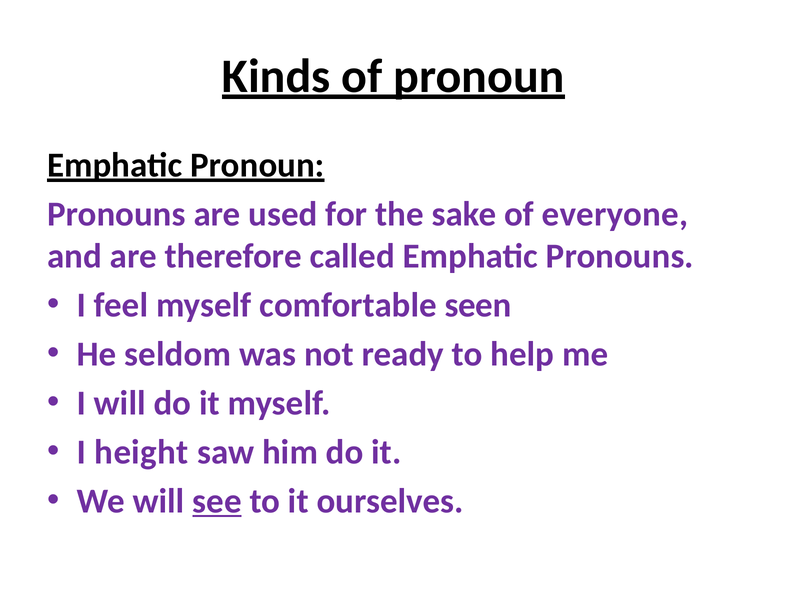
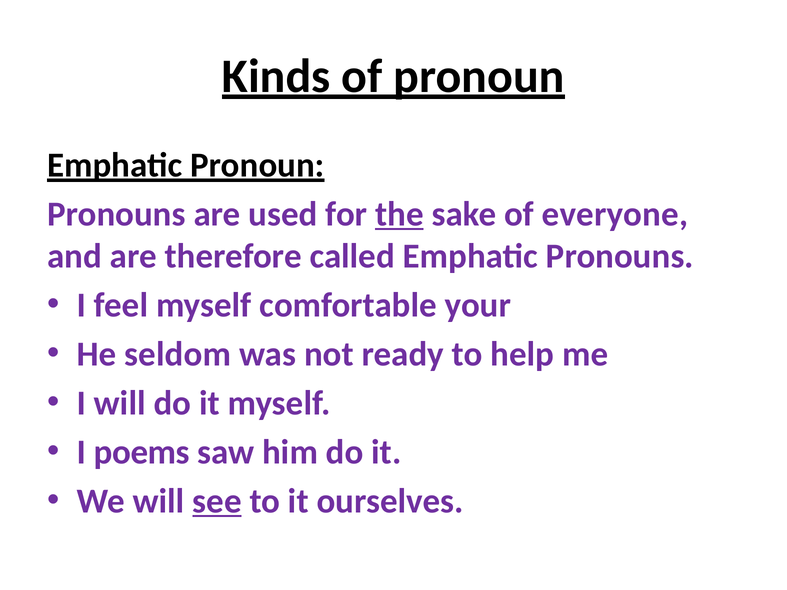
the underline: none -> present (399, 214)
seen: seen -> your (478, 305)
height: height -> poems (142, 452)
